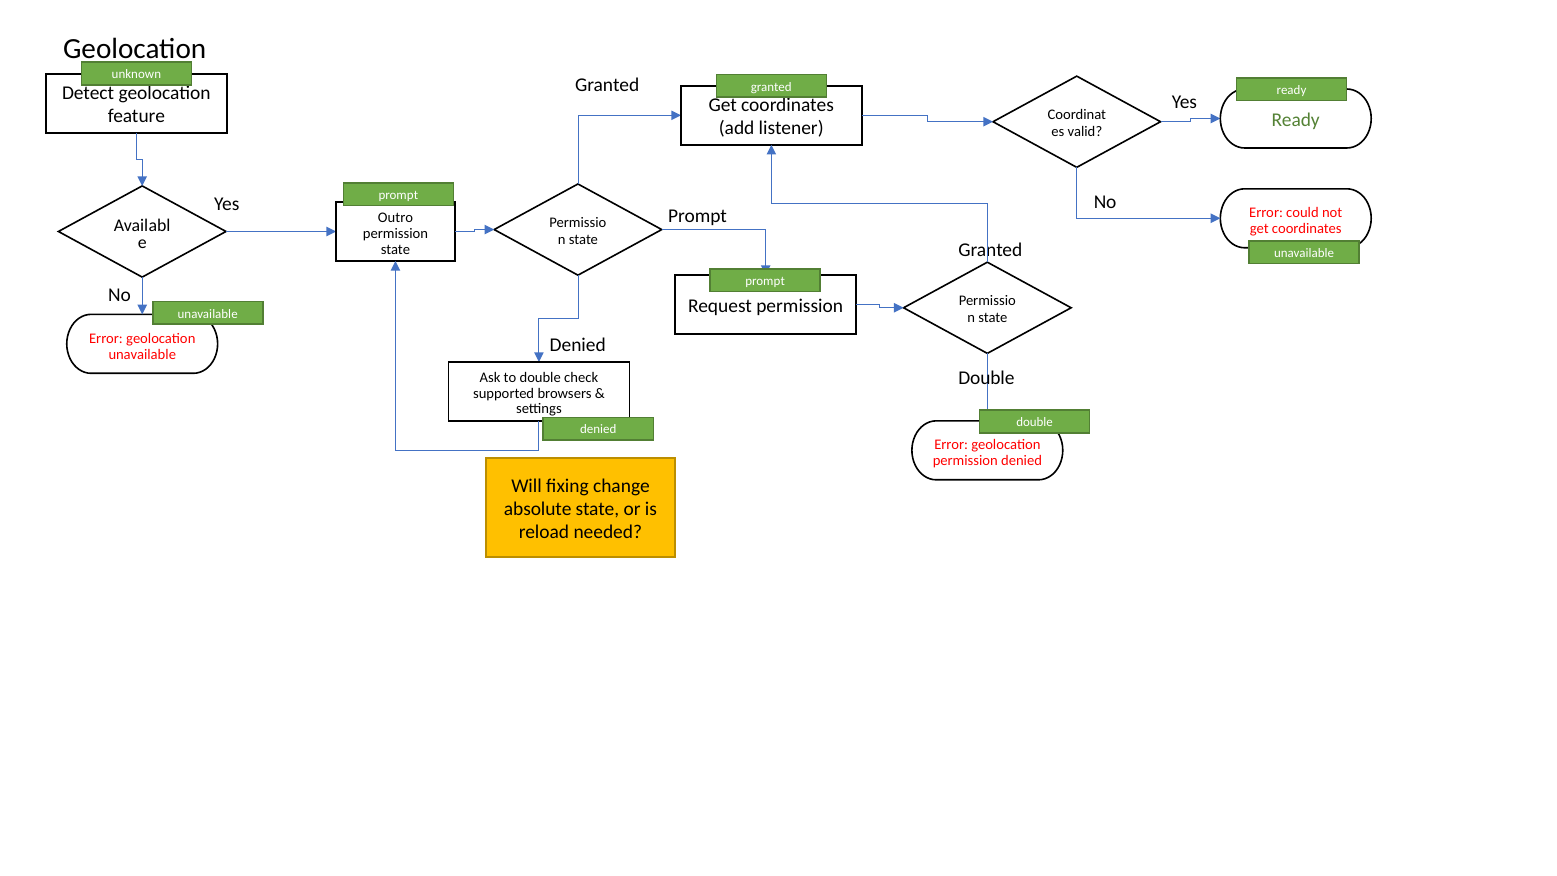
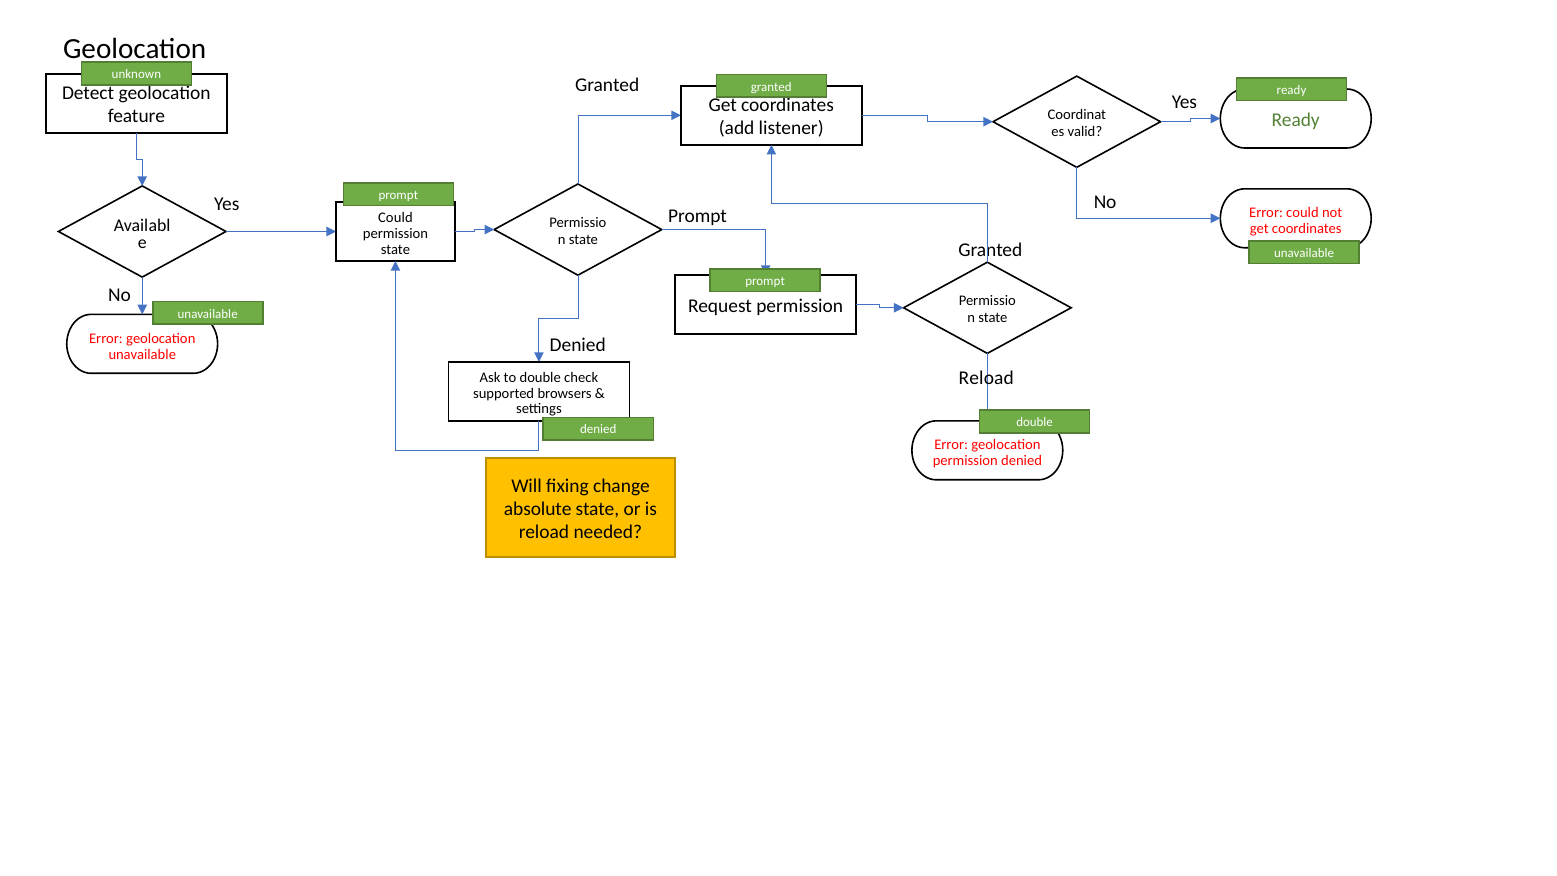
Outro: Outro -> Could (395, 218)
Double: Double -> Reload (986, 378)
